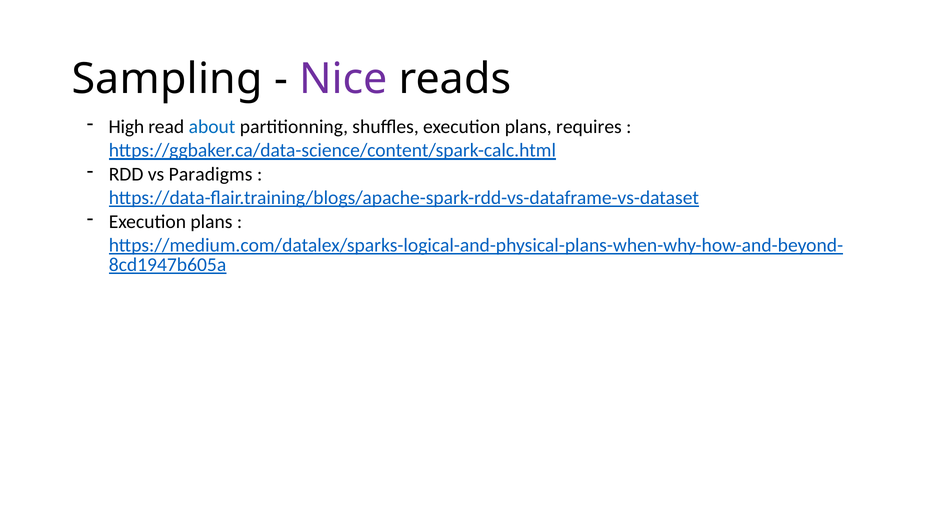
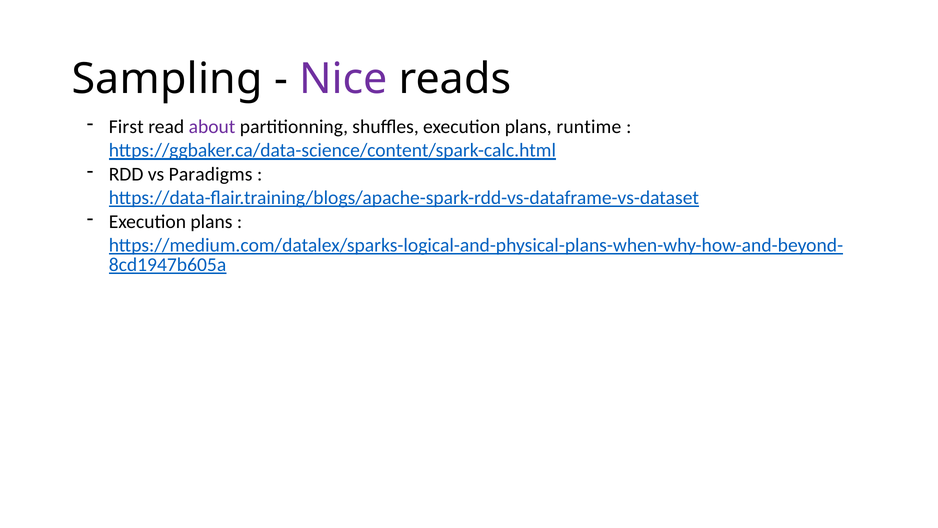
High: High -> First (126, 127)
about colour: blue -> purple (212, 127)
requires: requires -> runtime (589, 127)
